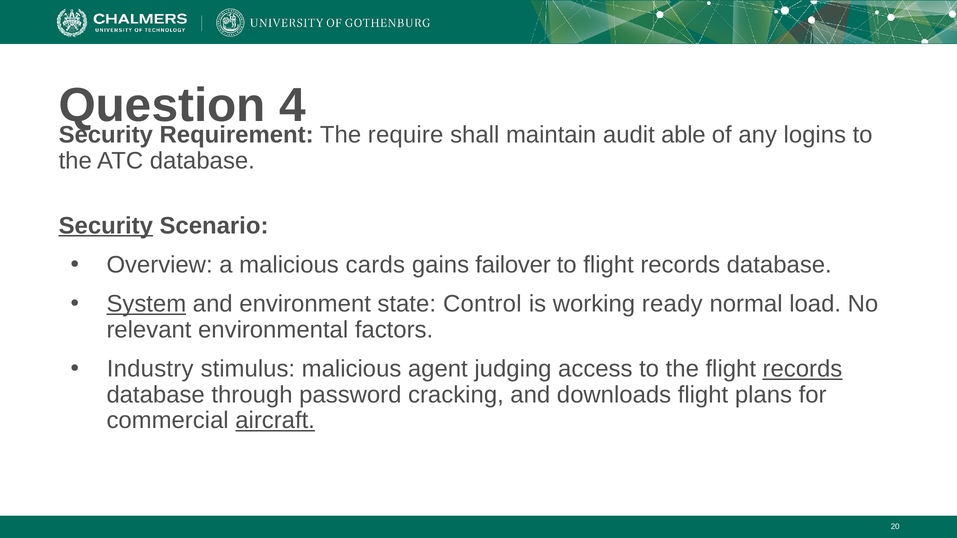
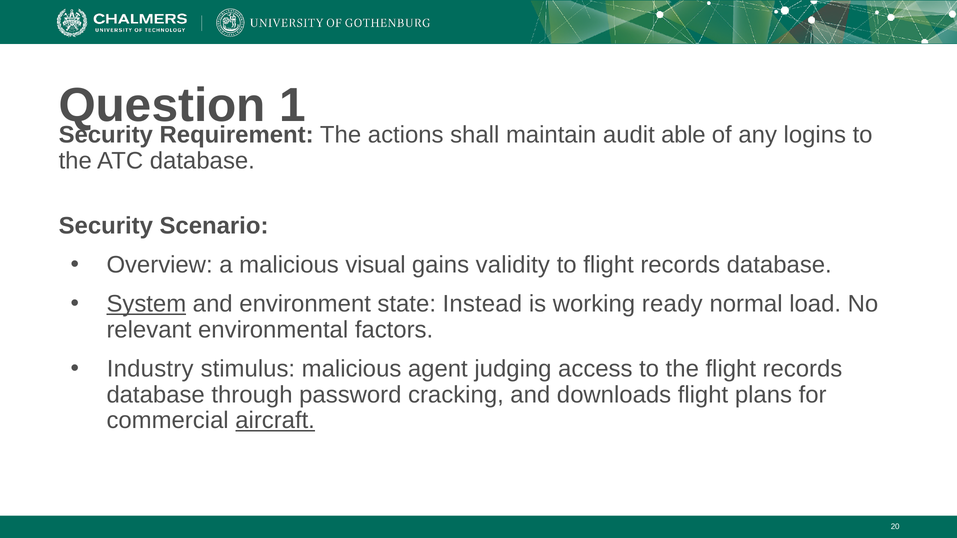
4: 4 -> 1 (292, 106)
require: require -> actions (406, 135)
Security underline: present -> none (106, 226)
cards: cards -> visual (376, 265)
failover: failover -> validity (513, 265)
Control: Control -> Instead (482, 304)
records underline: present -> none (802, 369)
